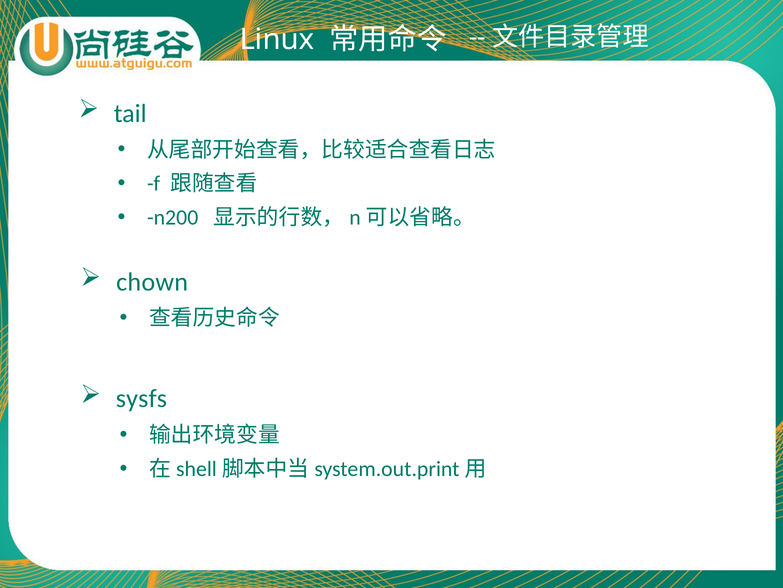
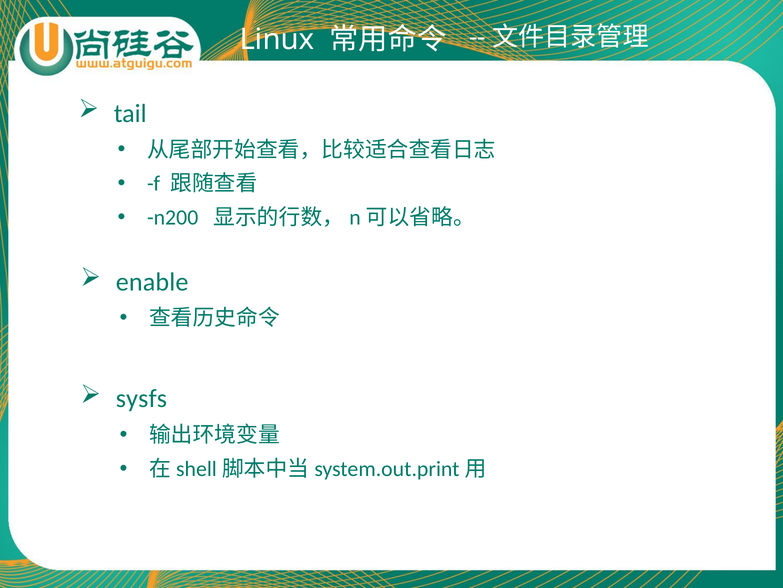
chown: chown -> enable (152, 282)
